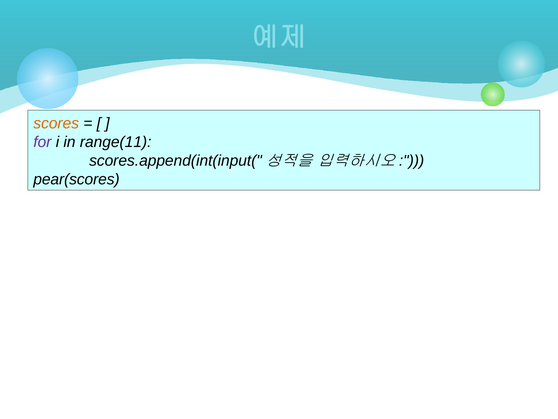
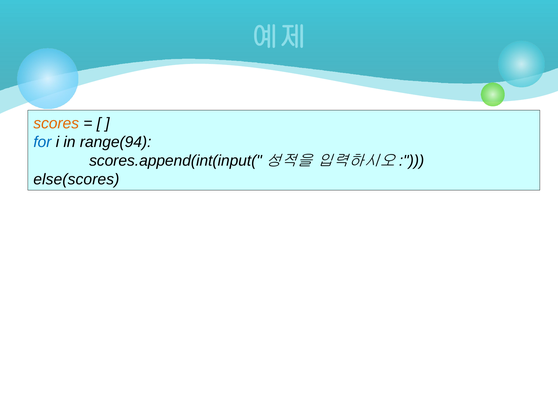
for colour: purple -> blue (42, 142)
range(11: range(11 -> range(94 (116, 142)
pear(scores: pear(scores -> else(scores (76, 179)
